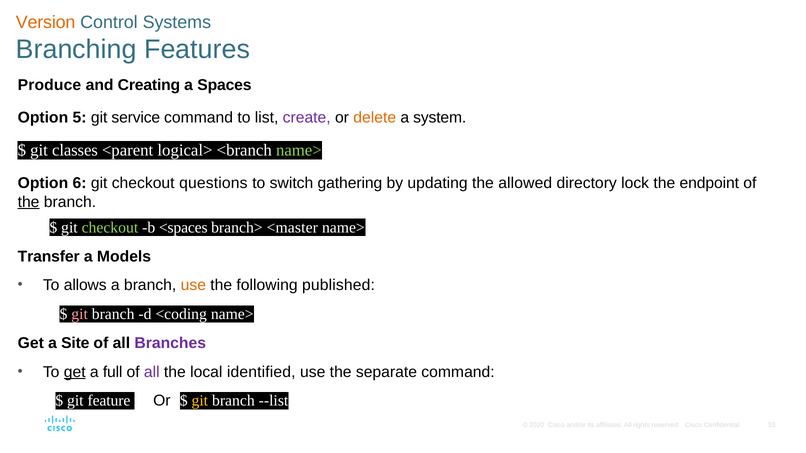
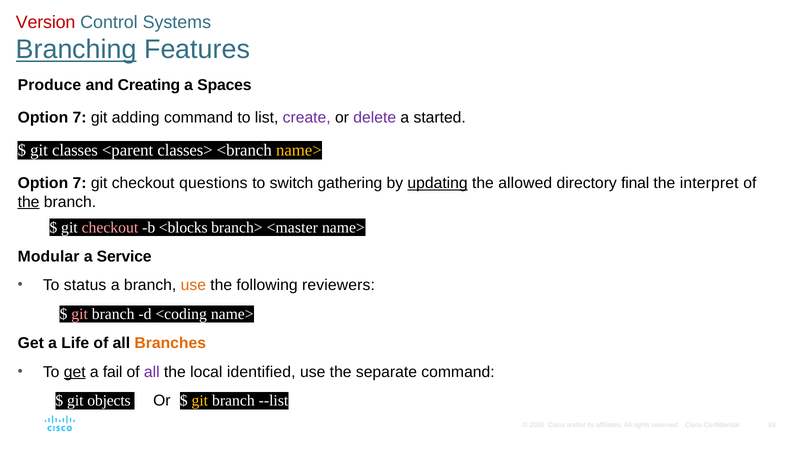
Version colour: orange -> red (46, 22)
Branching underline: none -> present (76, 50)
5: 5 -> 7 (80, 117)
service: service -> adding (136, 117)
delete colour: orange -> purple (375, 117)
system: system -> started (440, 117)
logical>: logical> -> classes> (185, 150)
name> colour: light green -> yellow (299, 150)
6: 6 -> 7 (80, 183)
updating underline: none -> present (438, 183)
lock: lock -> final (635, 183)
endpoint: endpoint -> interpret (709, 183)
checkout colour: light green -> pink (110, 228)
<spaces: <spaces -> <blocks (183, 228)
Transfer: Transfer -> Modular (49, 257)
Models: Models -> Service (124, 257)
allows: allows -> status (85, 285)
published: published -> reviewers (338, 285)
Site: Site -> Life (75, 343)
Branches colour: purple -> orange (170, 343)
full: full -> fail (113, 372)
feature: feature -> objects (109, 401)
